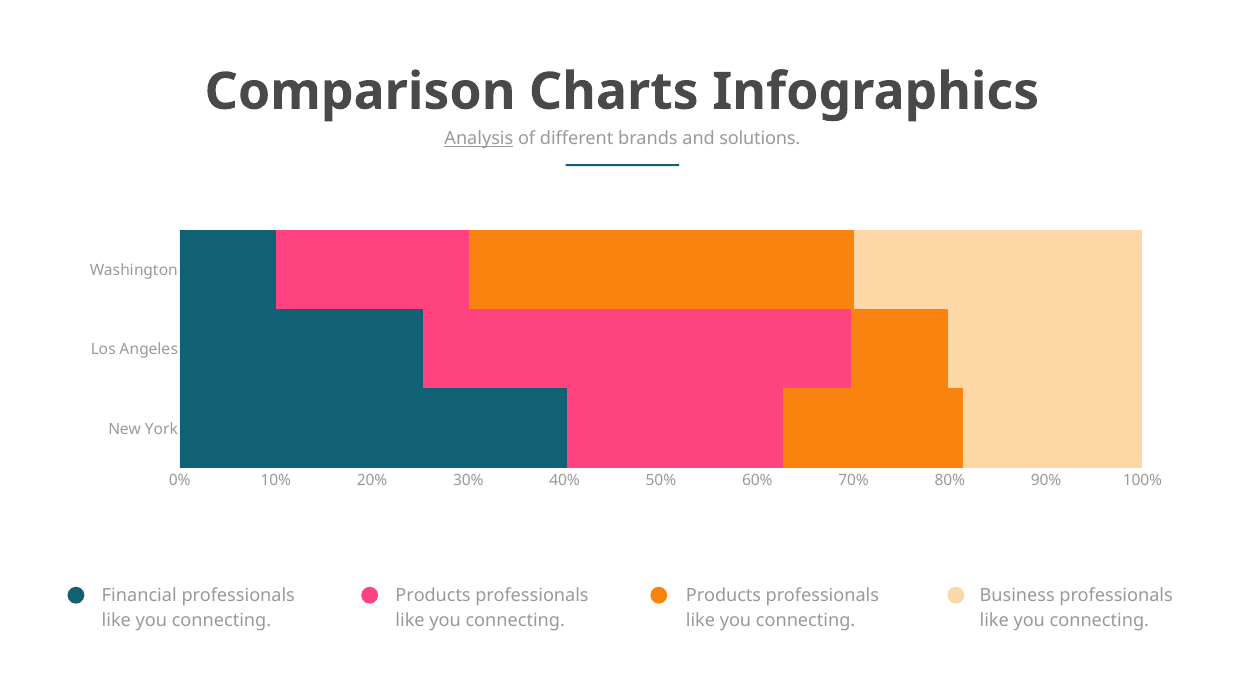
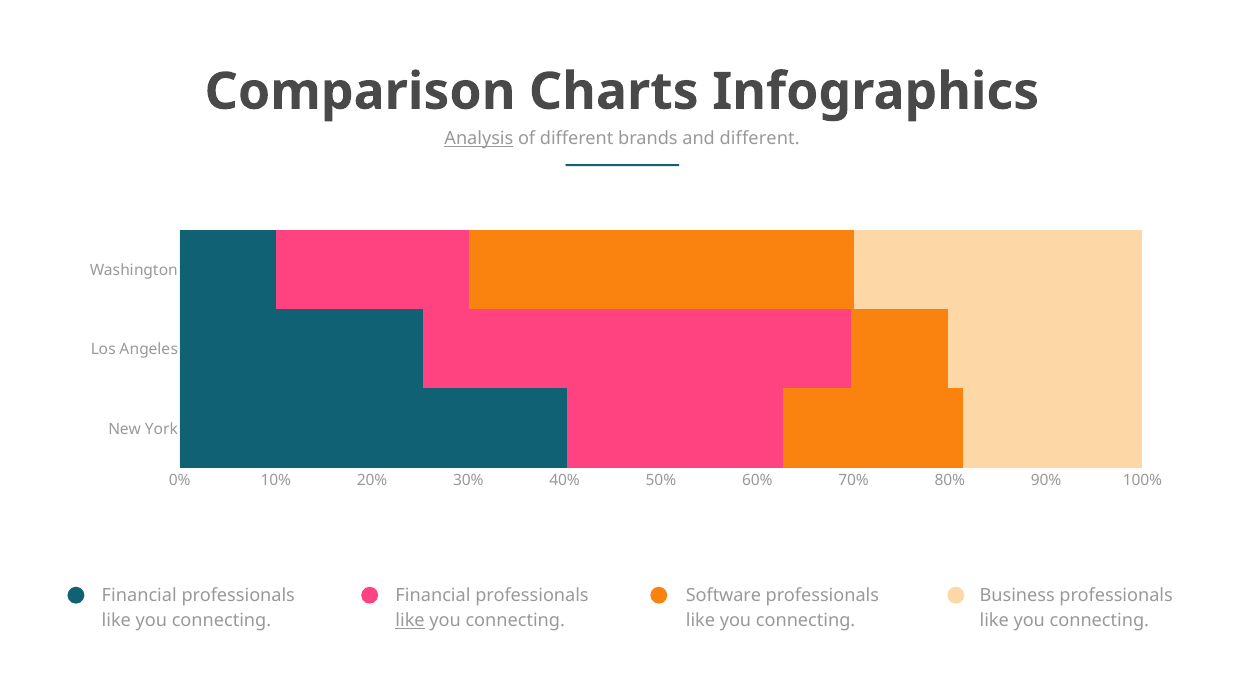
and solutions: solutions -> different (760, 138)
Products: Products -> Financial (433, 596)
Products: Products -> Software (723, 596)
like underline: none -> present (410, 621)
